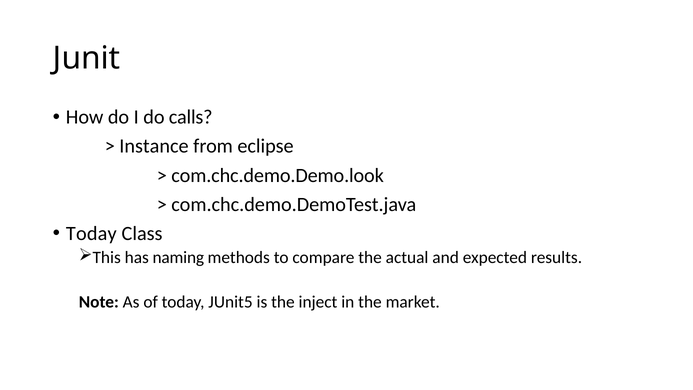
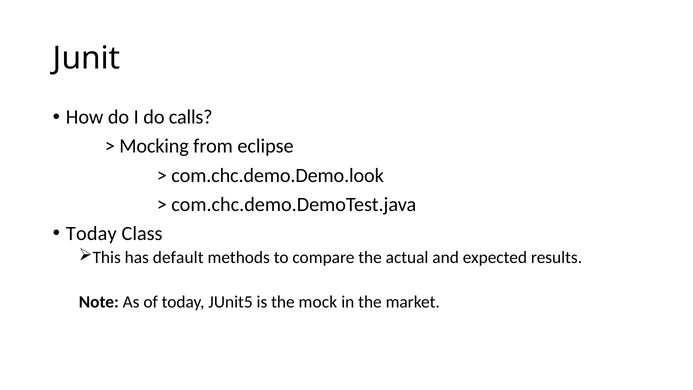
Instance: Instance -> Mocking (154, 146)
naming: naming -> default (178, 257)
inject: inject -> mock (318, 302)
